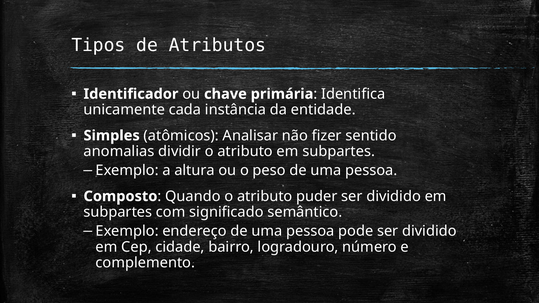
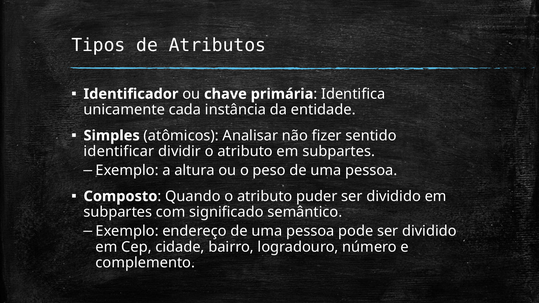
anomalias: anomalias -> identificar (119, 151)
